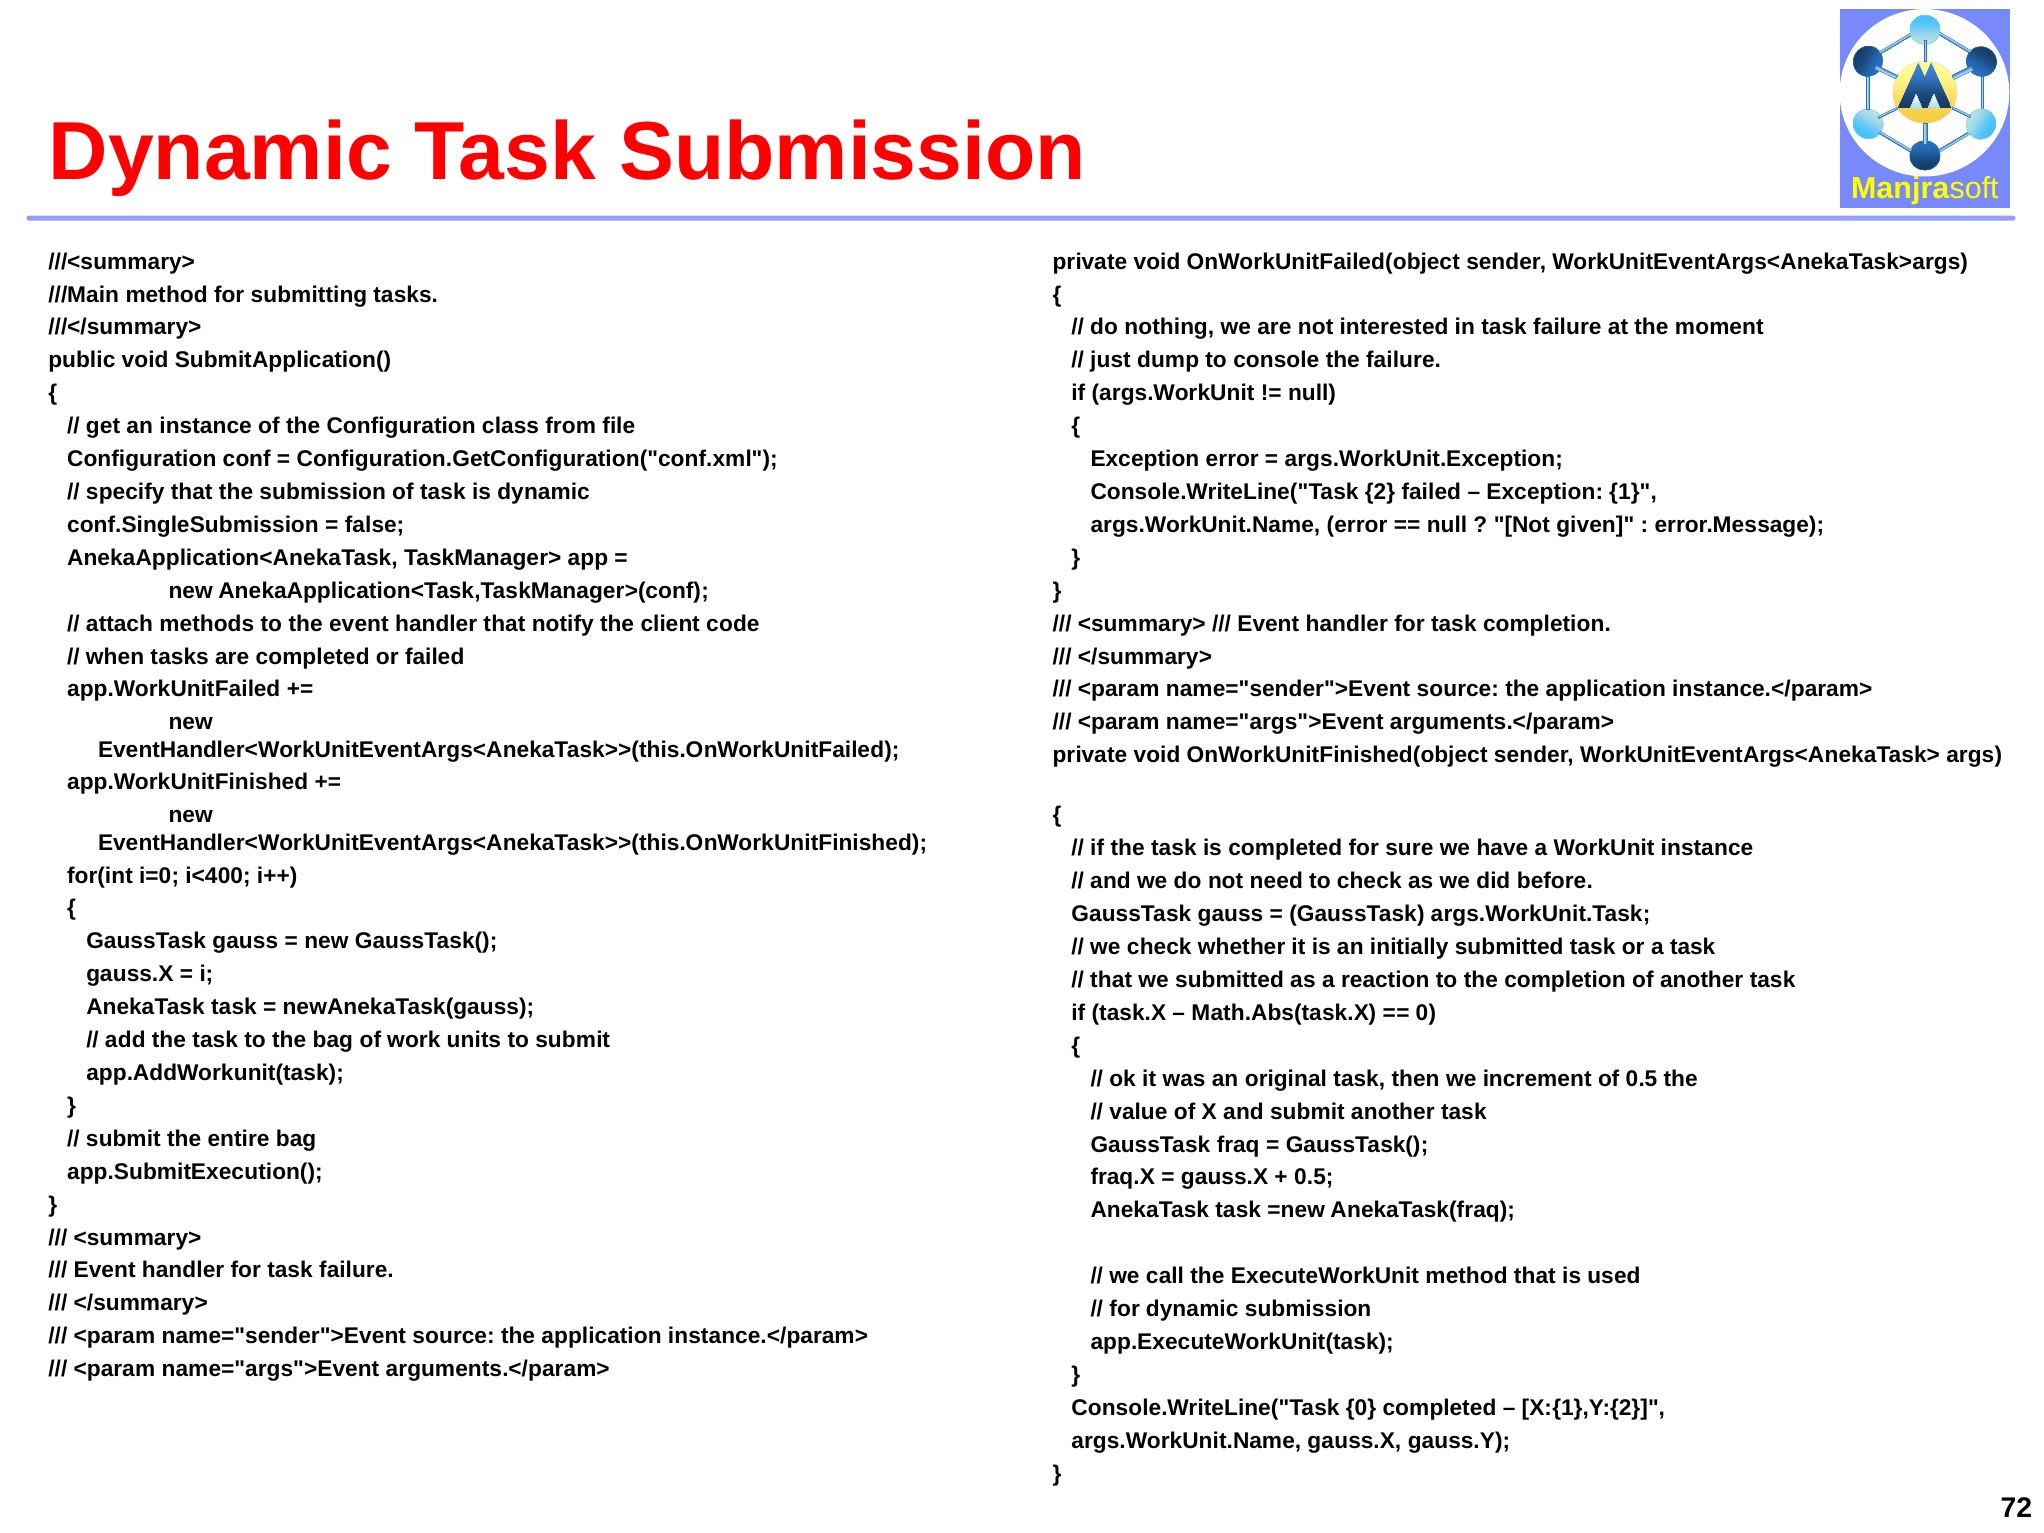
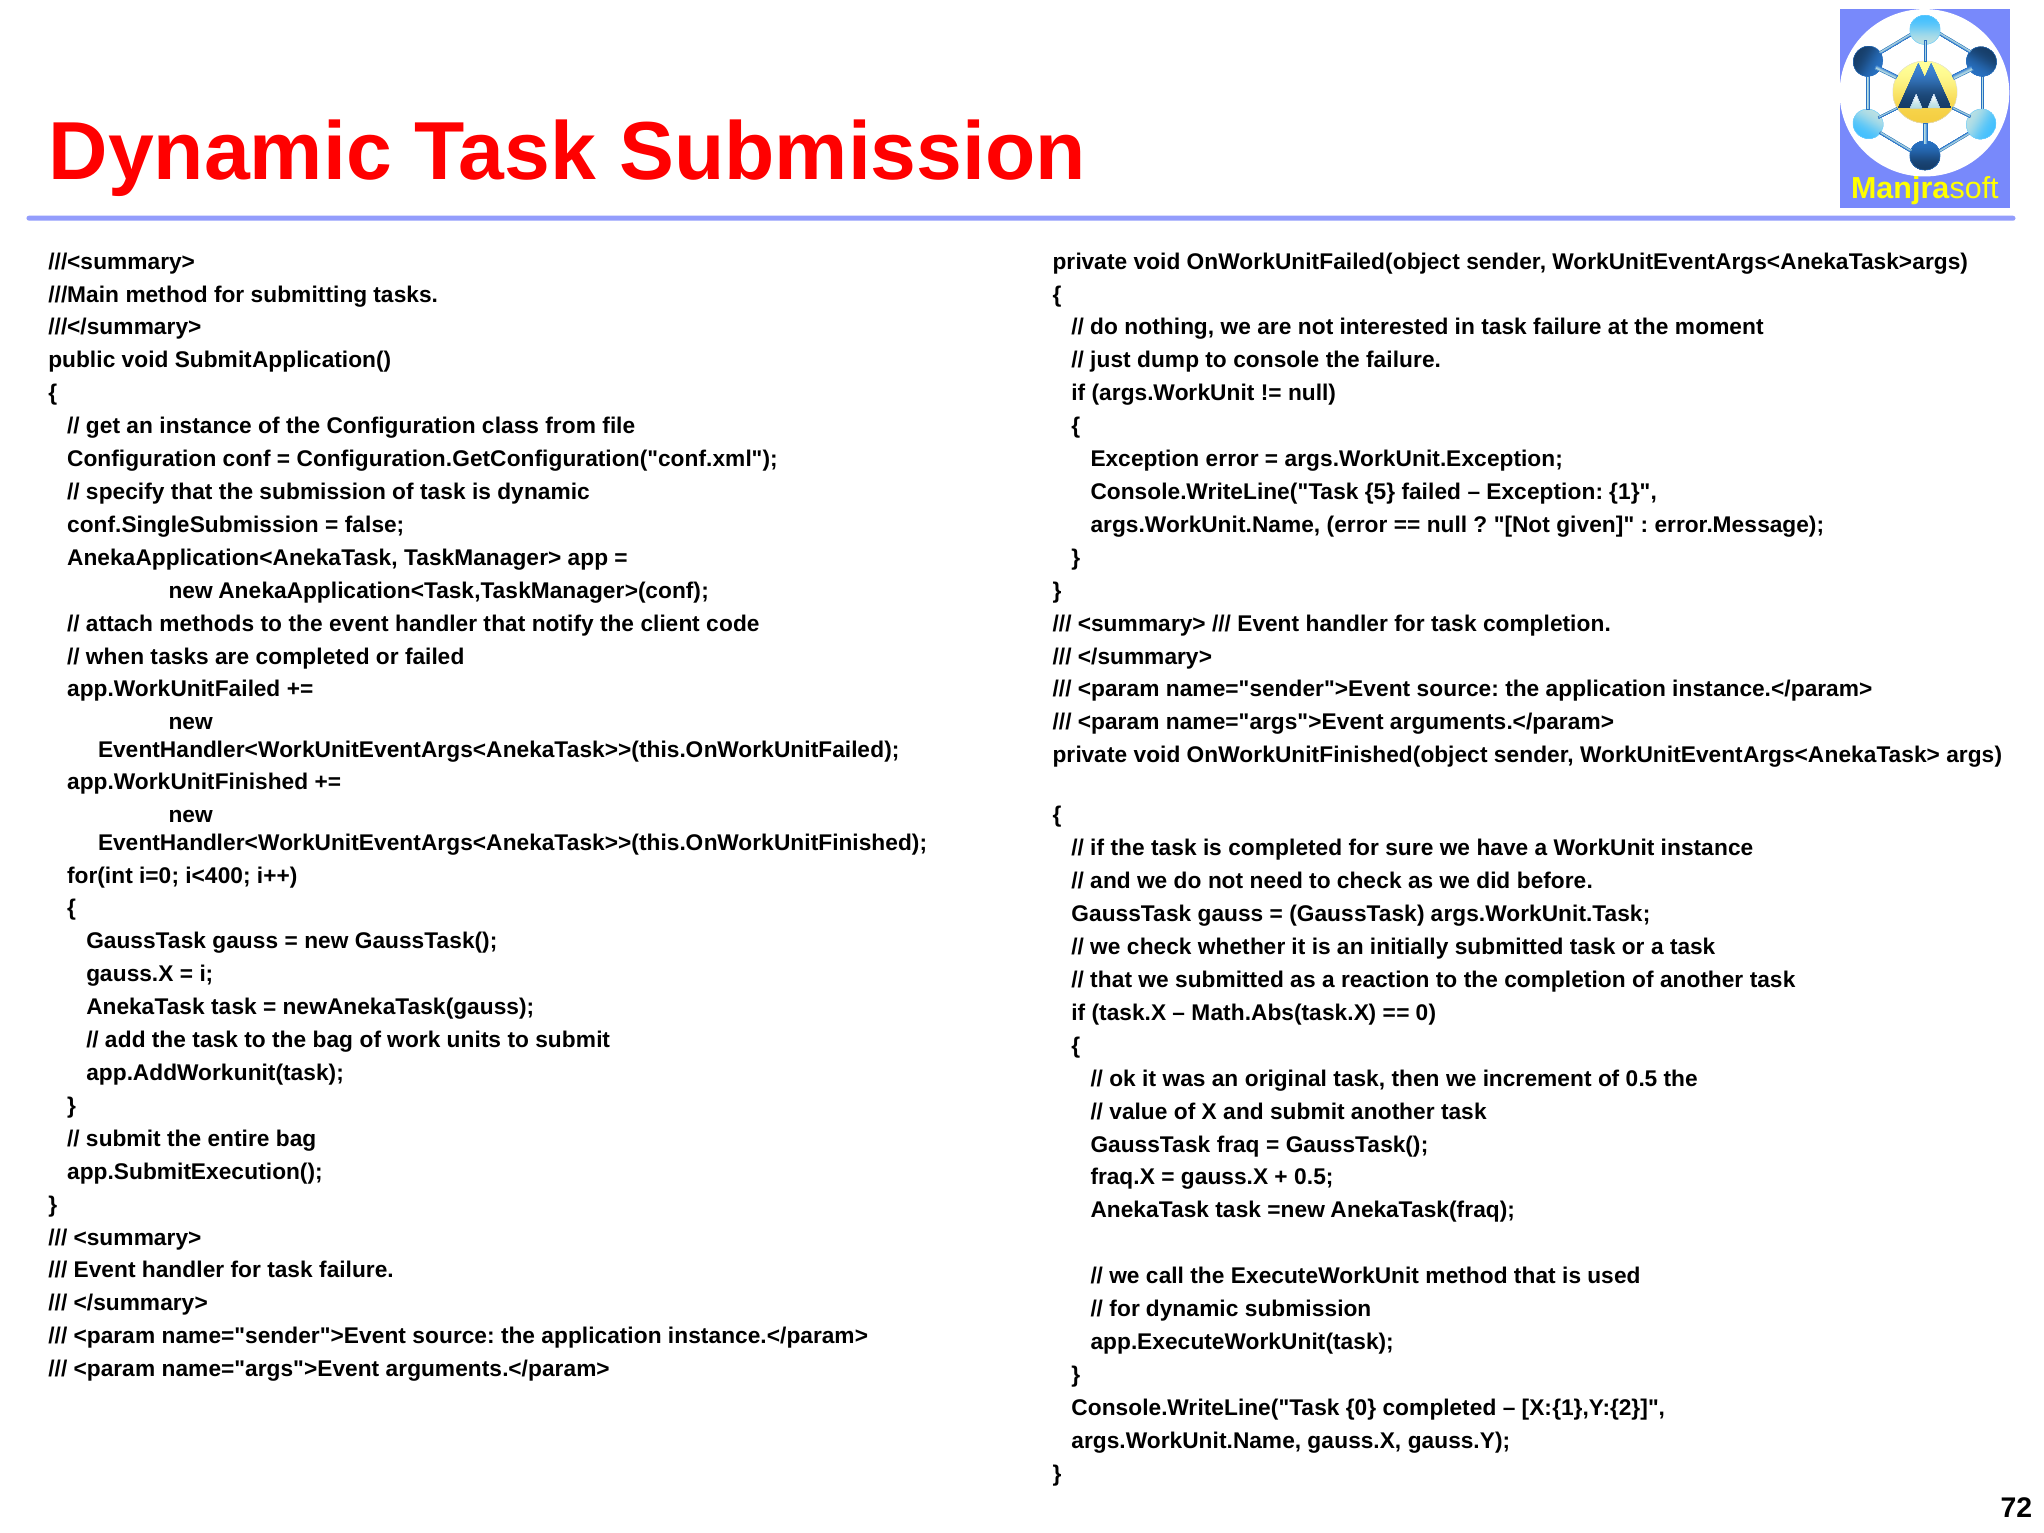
2: 2 -> 5 (1380, 492)
